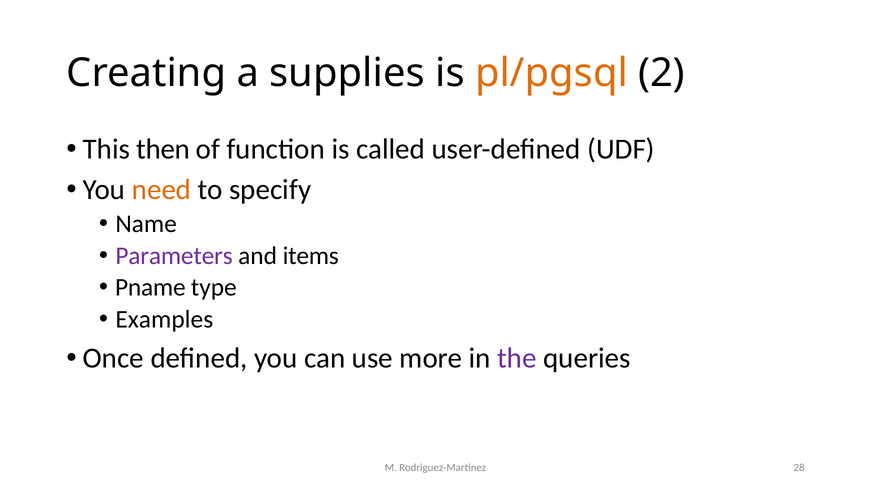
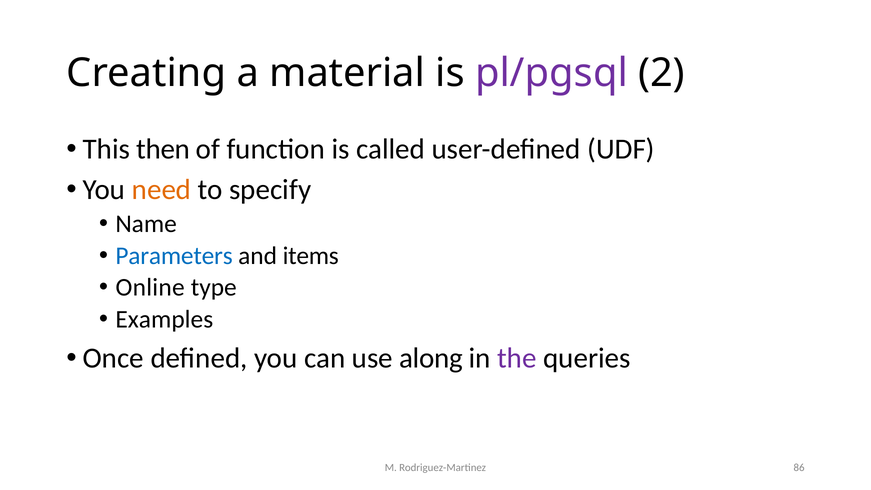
supplies: supplies -> material (347, 73)
pl/pgsql colour: orange -> purple (551, 73)
Parameters colour: purple -> blue (174, 256)
Pname: Pname -> Online (150, 288)
more: more -> along (431, 358)
28: 28 -> 86 (799, 468)
